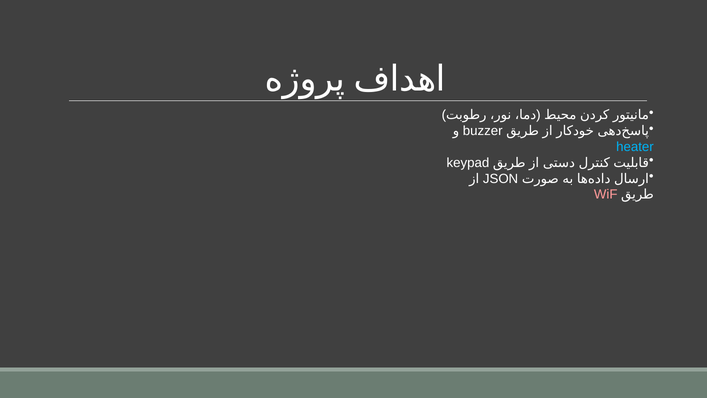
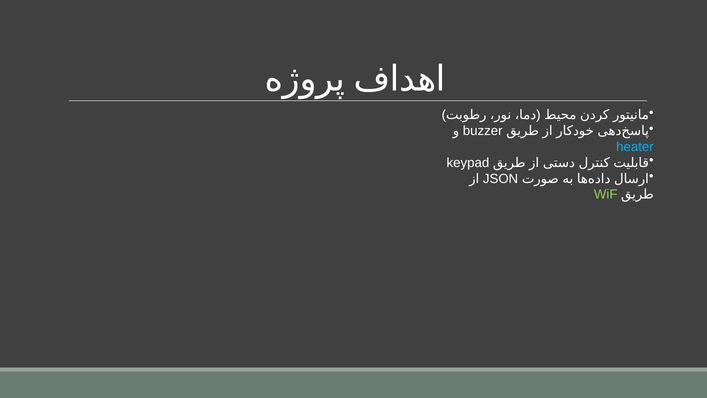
WiF colour: pink -> light green (606, 194)
